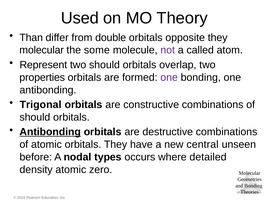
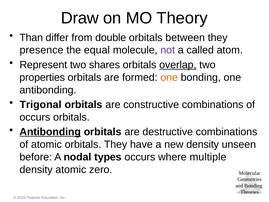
Used: Used -> Draw (80, 18)
opposite: opposite -> between (185, 38)
molecular: molecular -> presence (41, 50)
some: some -> equal (97, 50)
two should: should -> shares (105, 65)
overlap underline: none -> present (178, 65)
one colour: purple -> orange (169, 77)
should: should -> occurs (35, 117)
new central: central -> density (203, 144)
detailed: detailed -> multiple (208, 157)
